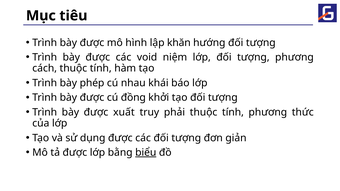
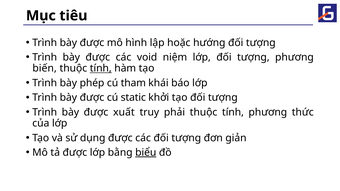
khăn: khăn -> hoặc (179, 43)
cách: cách -> biến (45, 68)
tính underline: none -> present (101, 68)
nhau: nhau -> tham (133, 83)
đồng: đồng -> static (133, 98)
